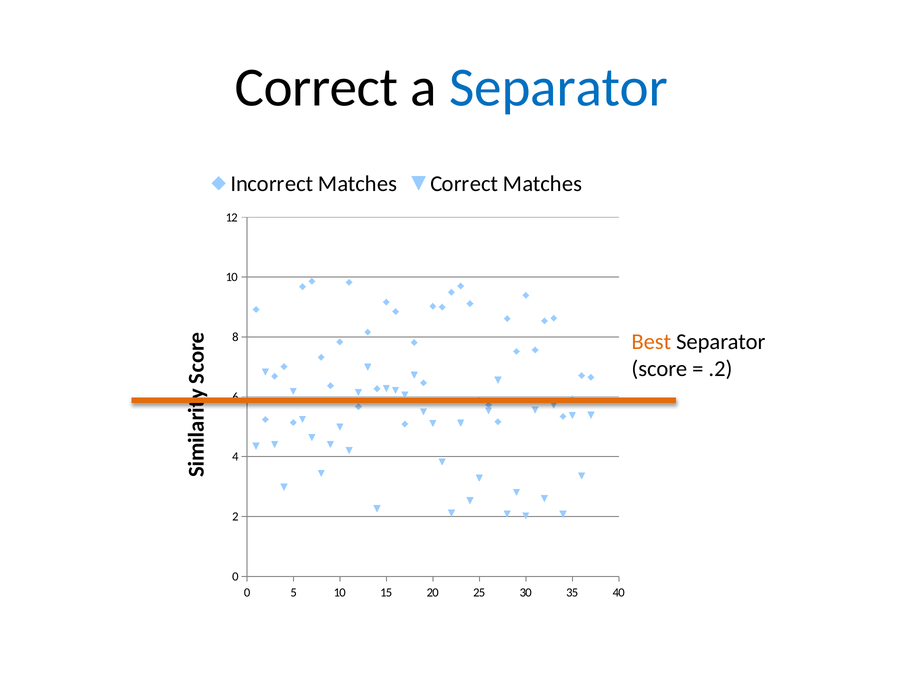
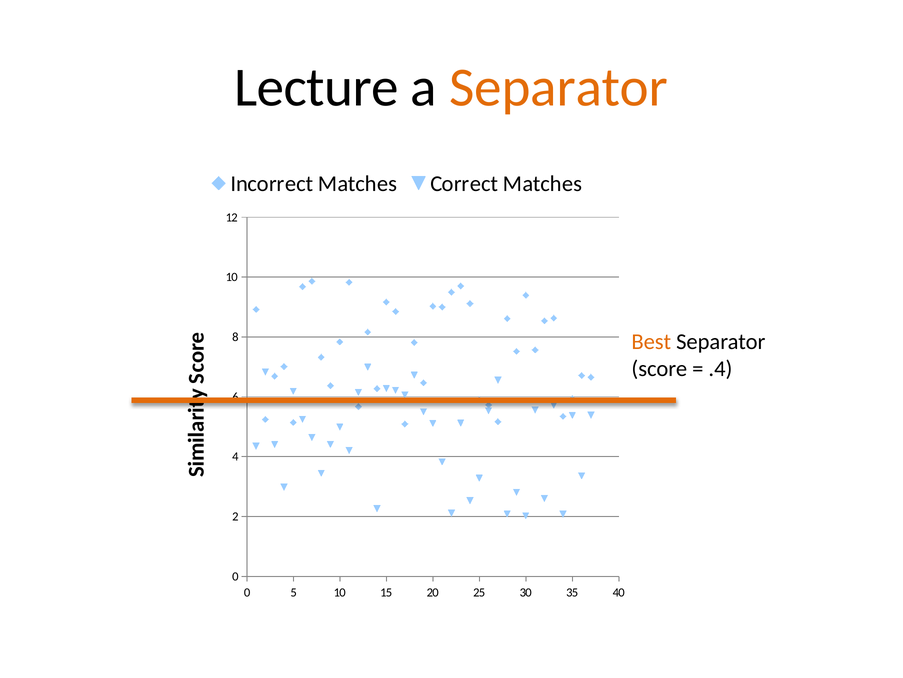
Correct: Correct -> Lecture (317, 87)
Separator colour: blue -> orange (559, 87)
.2: .2 -> .4 (720, 368)
